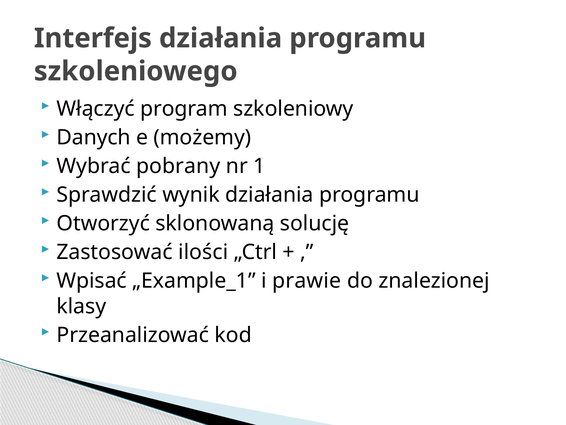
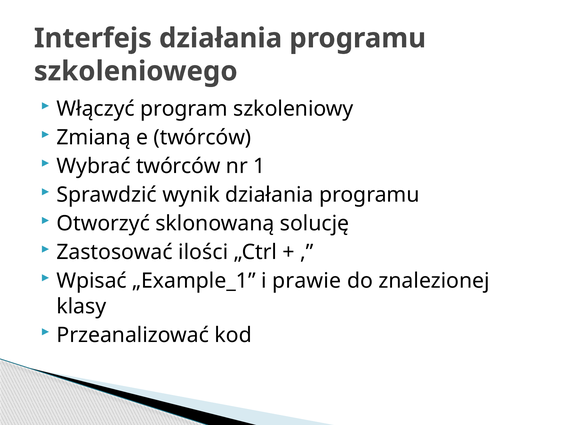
Danych: Danych -> Zmianą (94, 137)
e możemy: możemy -> twórców (202, 137)
Wybrać pobrany: pobrany -> twórców (178, 166)
